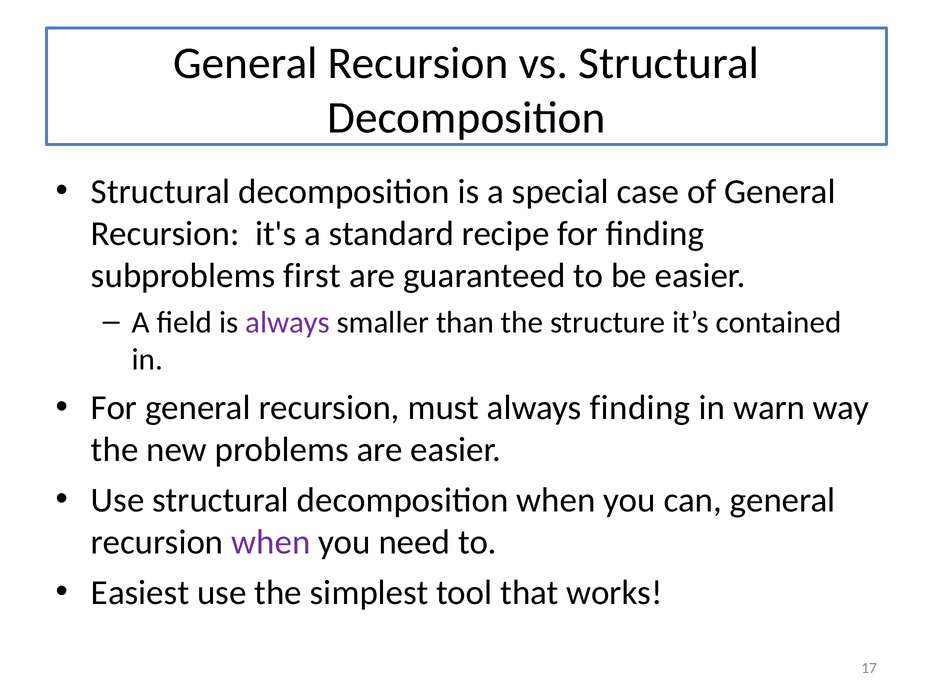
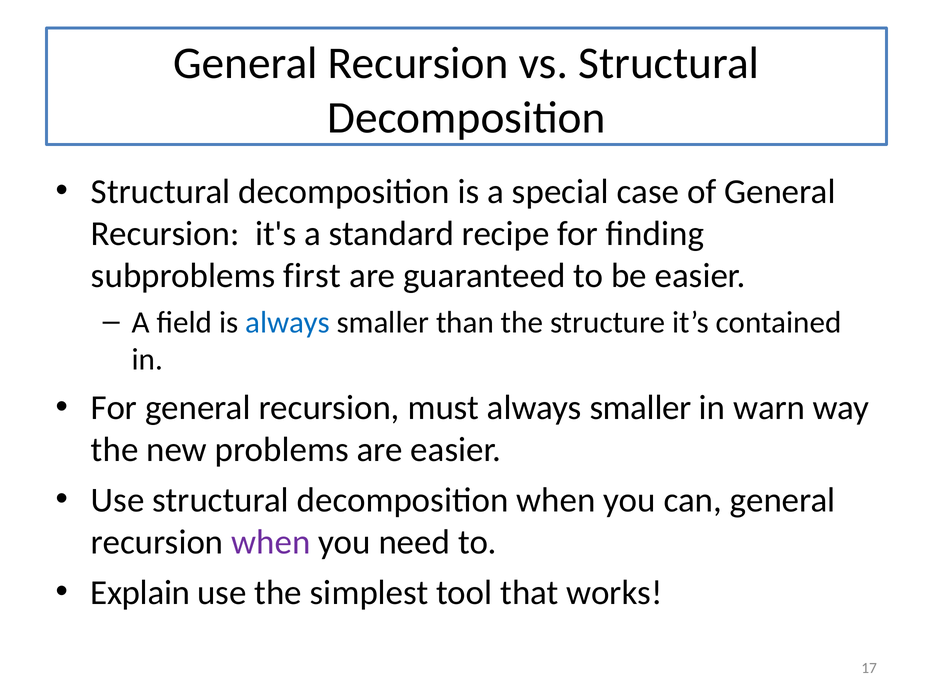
always colour: purple -> blue (288, 322)
must always finding: finding -> smaller (640, 408)
Easiest: Easiest -> Explain (140, 592)
